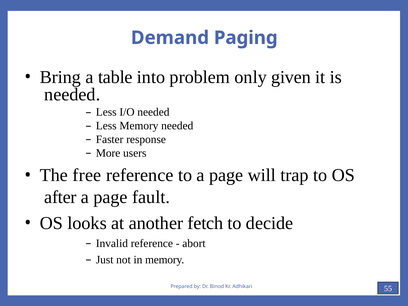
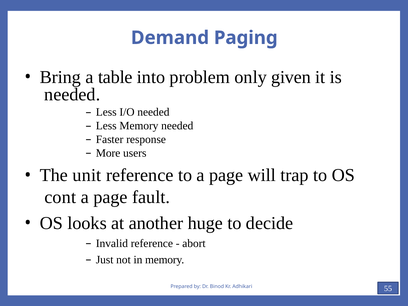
free: free -> unit (87, 175)
after: after -> cont (60, 197)
fetch: fetch -> huge (205, 223)
